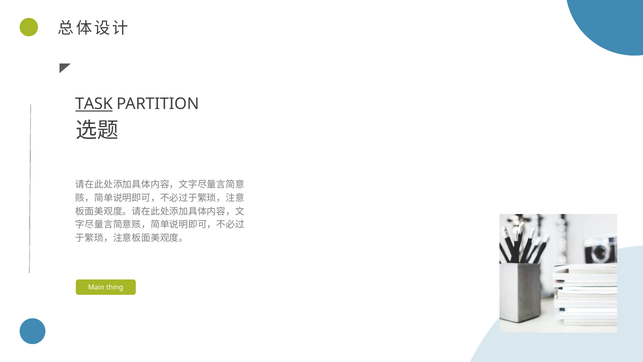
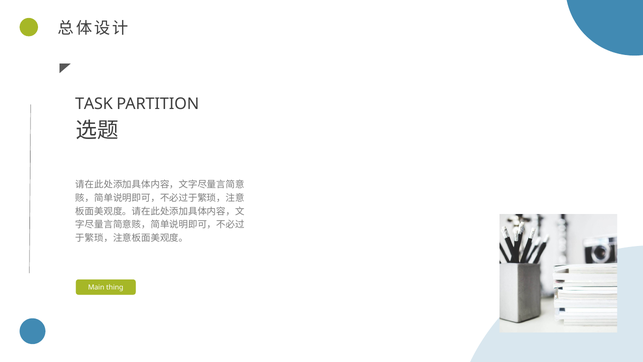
TASK underline: present -> none (94, 104)
